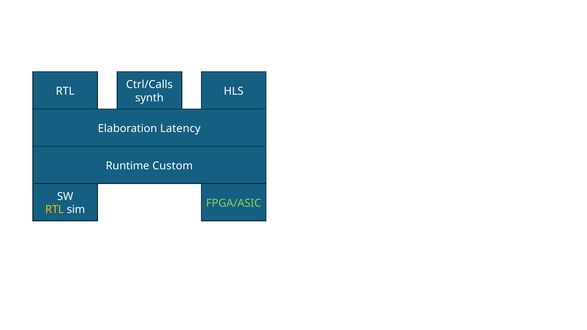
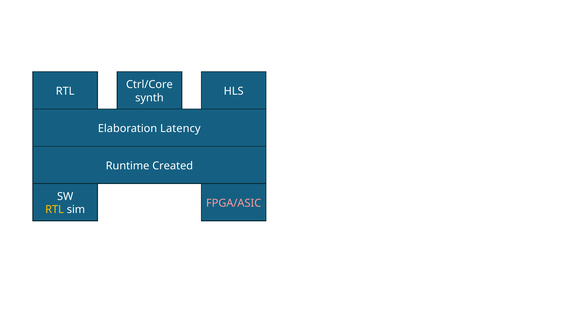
Ctrl/Calls: Ctrl/Calls -> Ctrl/Core (149, 85)
Custom: Custom -> Created (173, 166)
FPGA/ASIC colour: light green -> pink (234, 203)
